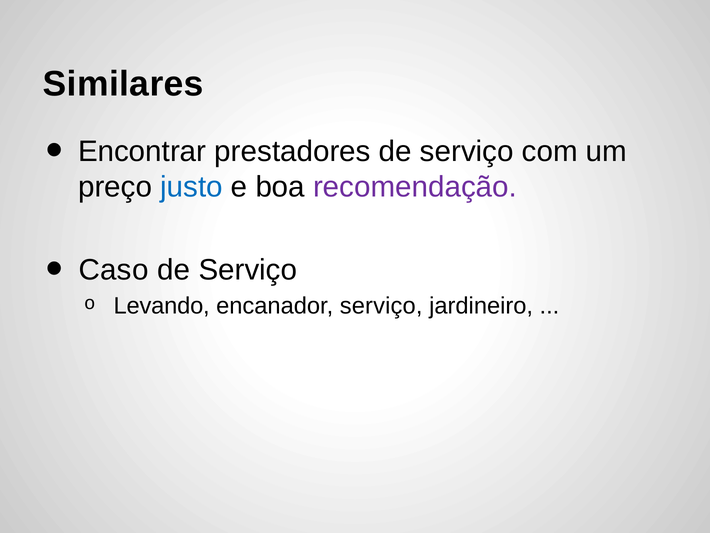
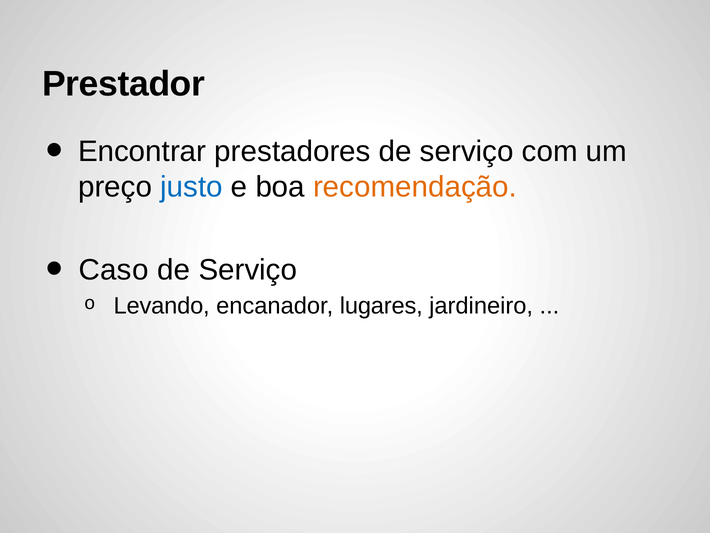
Similares: Similares -> Prestador (124, 84)
recomendação colour: purple -> orange (415, 187)
encanador serviço: serviço -> lugares (381, 306)
